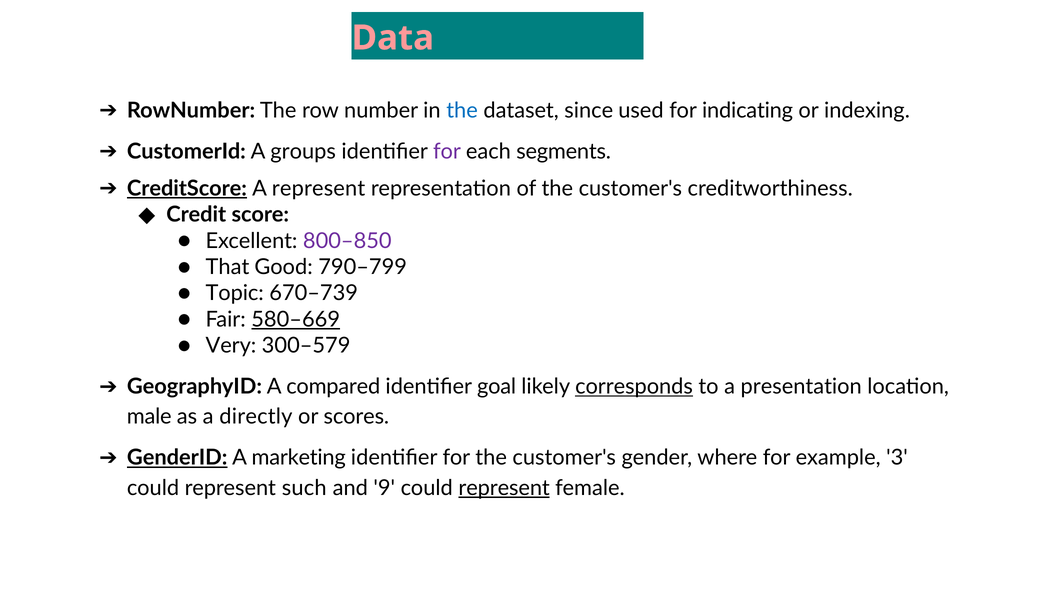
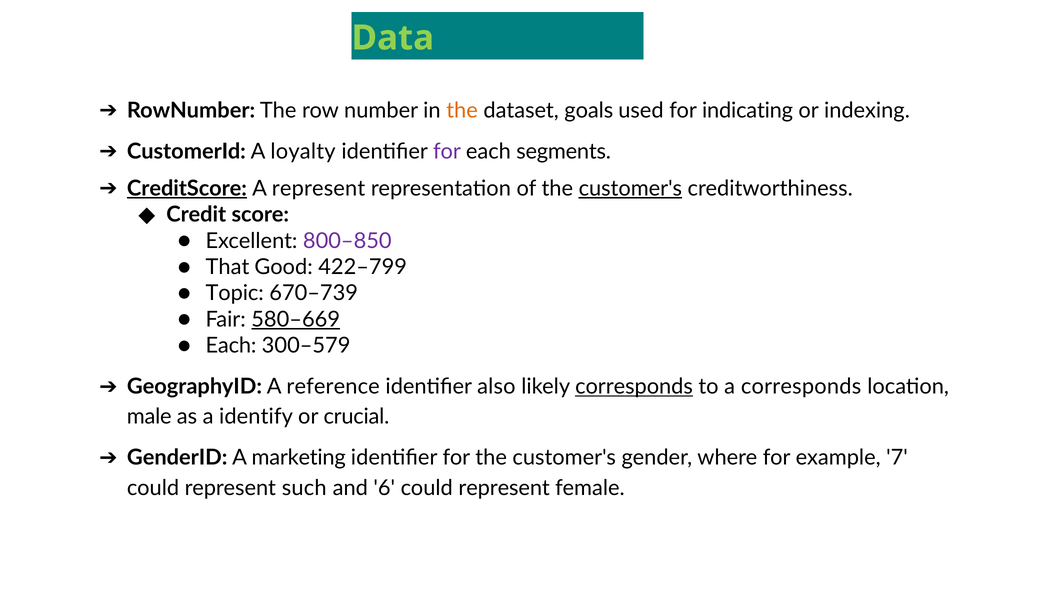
Data colour: pink -> light green (393, 38)
the colour: blue -> orange (462, 110)
since: since -> goals (589, 110)
groups: groups -> loyalty (303, 151)
customer's underline: none -> present (630, 188)
790–799: 790–799 -> 422–799 (363, 267)
Very: Very -> Each (231, 346)
compared: compared -> reference (333, 387)
goal: goal -> also (496, 387)
a presentation: presentation -> corresponds (801, 387)
directly: directly -> identify (256, 417)
scores: scores -> crucial (356, 417)
GenderID underline: present -> none (177, 458)
3: 3 -> 7 (897, 458)
9: 9 -> 6 (384, 488)
represent underline: present -> none (504, 488)
